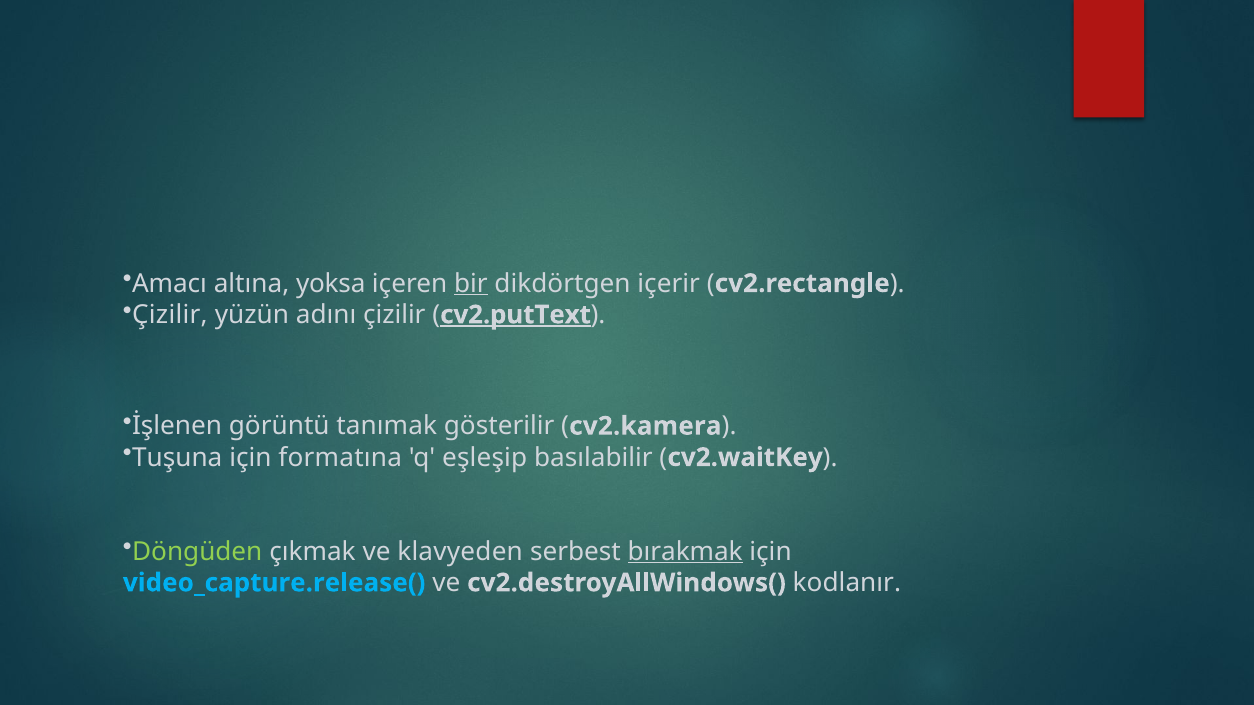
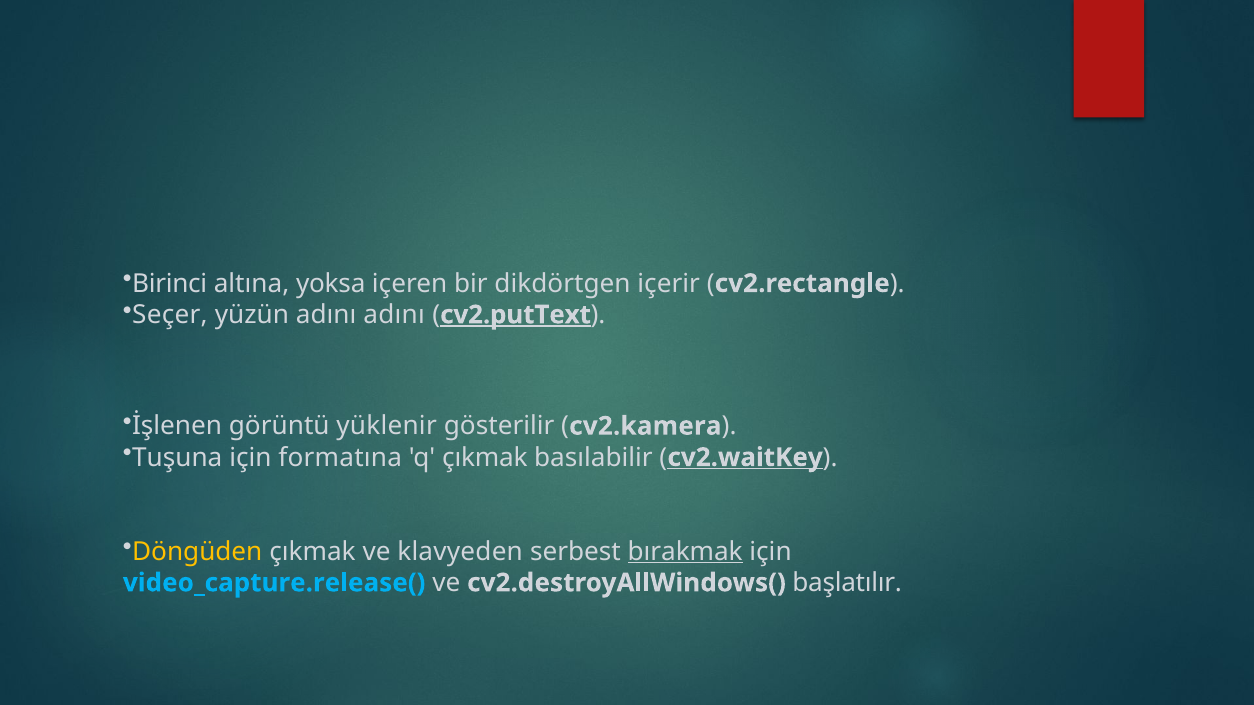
Amacı: Amacı -> Birinci (170, 284)
bir underline: present -> none (471, 284)
Çizilir: Çizilir -> Seçer (170, 315)
adını çizilir: çizilir -> adını (394, 315)
tanımak: tanımak -> yüklenir (387, 426)
q eşleşip: eşleşip -> çıkmak (485, 458)
cv2.waitKey underline: none -> present (745, 458)
Döngüden colour: light green -> yellow (197, 552)
kodlanır: kodlanır -> başlatılır (847, 583)
